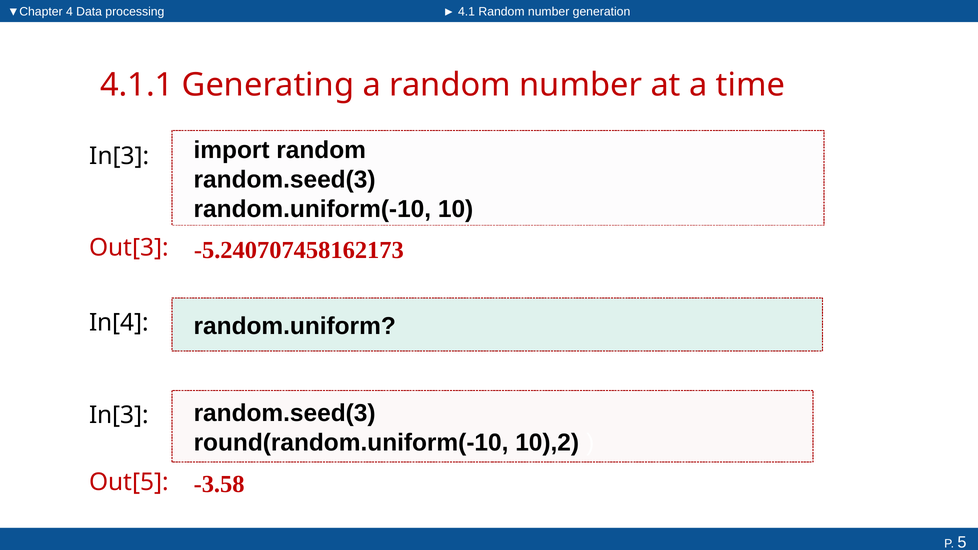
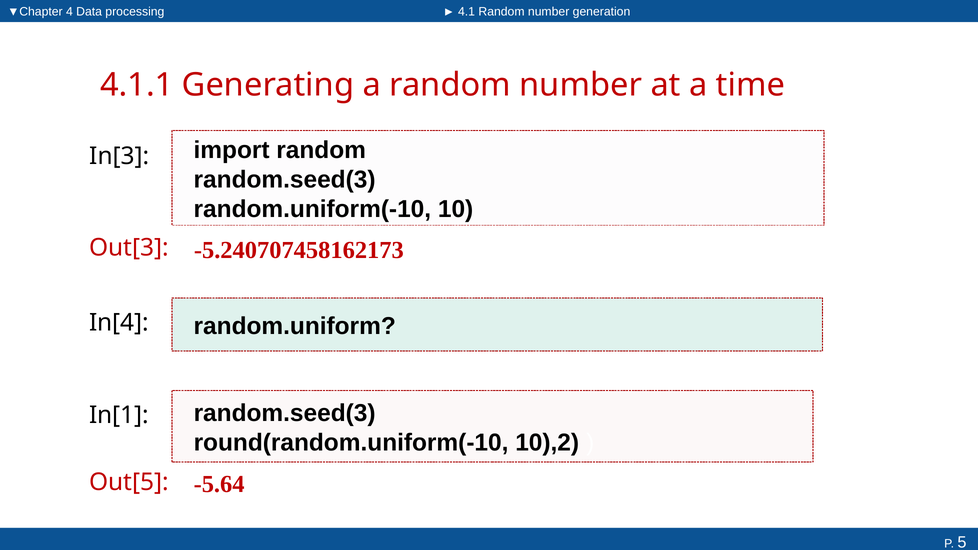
In[3: In[3 -> In[1 (119, 415)
-3.58: -3.58 -> -5.64 (219, 484)
